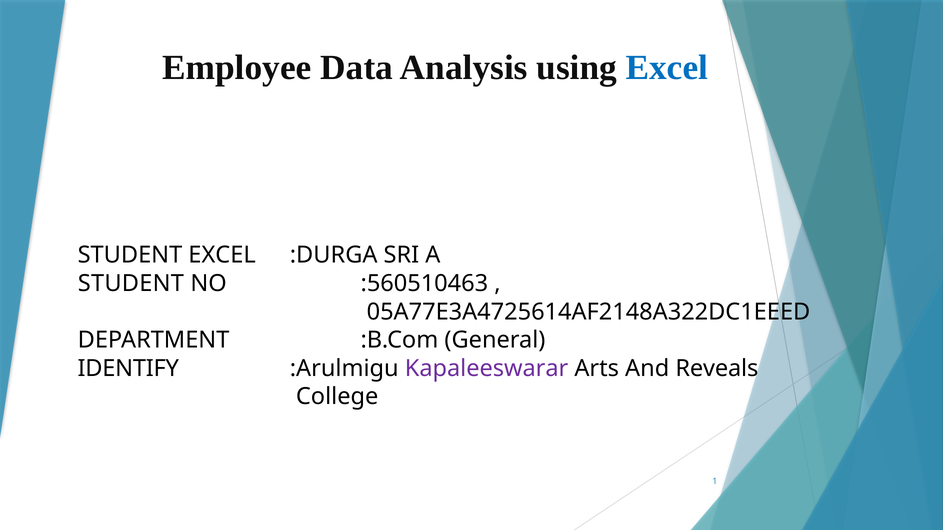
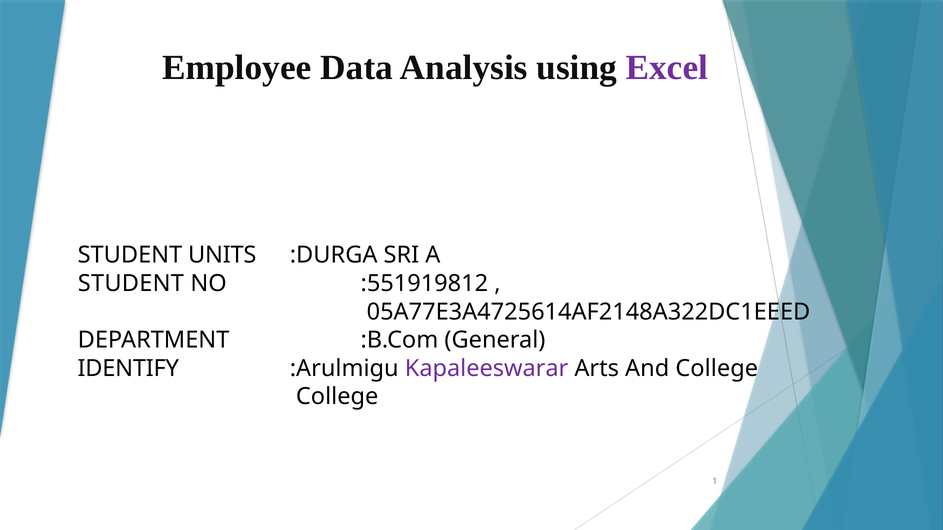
Excel colour: blue -> purple (667, 68)
STUDENT EXCEL: EXCEL -> UNITS (222, 255)
:560510463: :560510463 -> :551919812 (424, 284)
And Reveals: Reveals -> College (717, 369)
